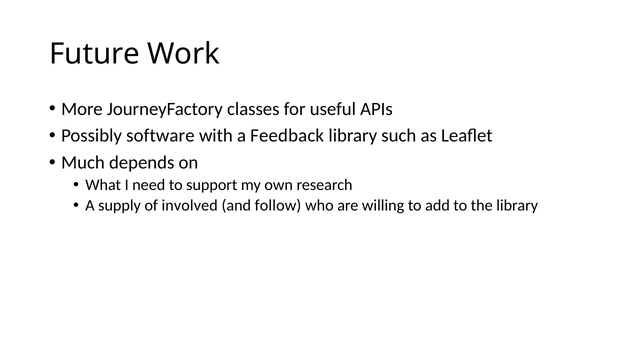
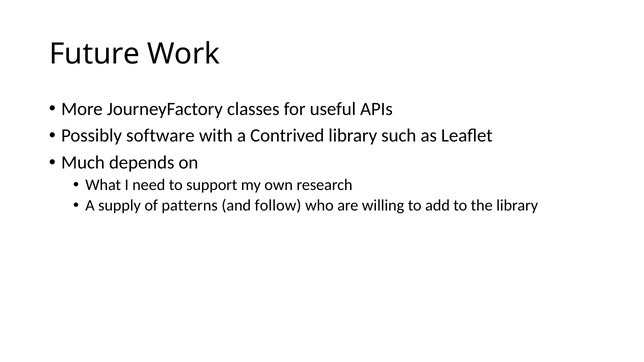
Feedback: Feedback -> Contrived (287, 136)
involved: involved -> patterns (190, 206)
